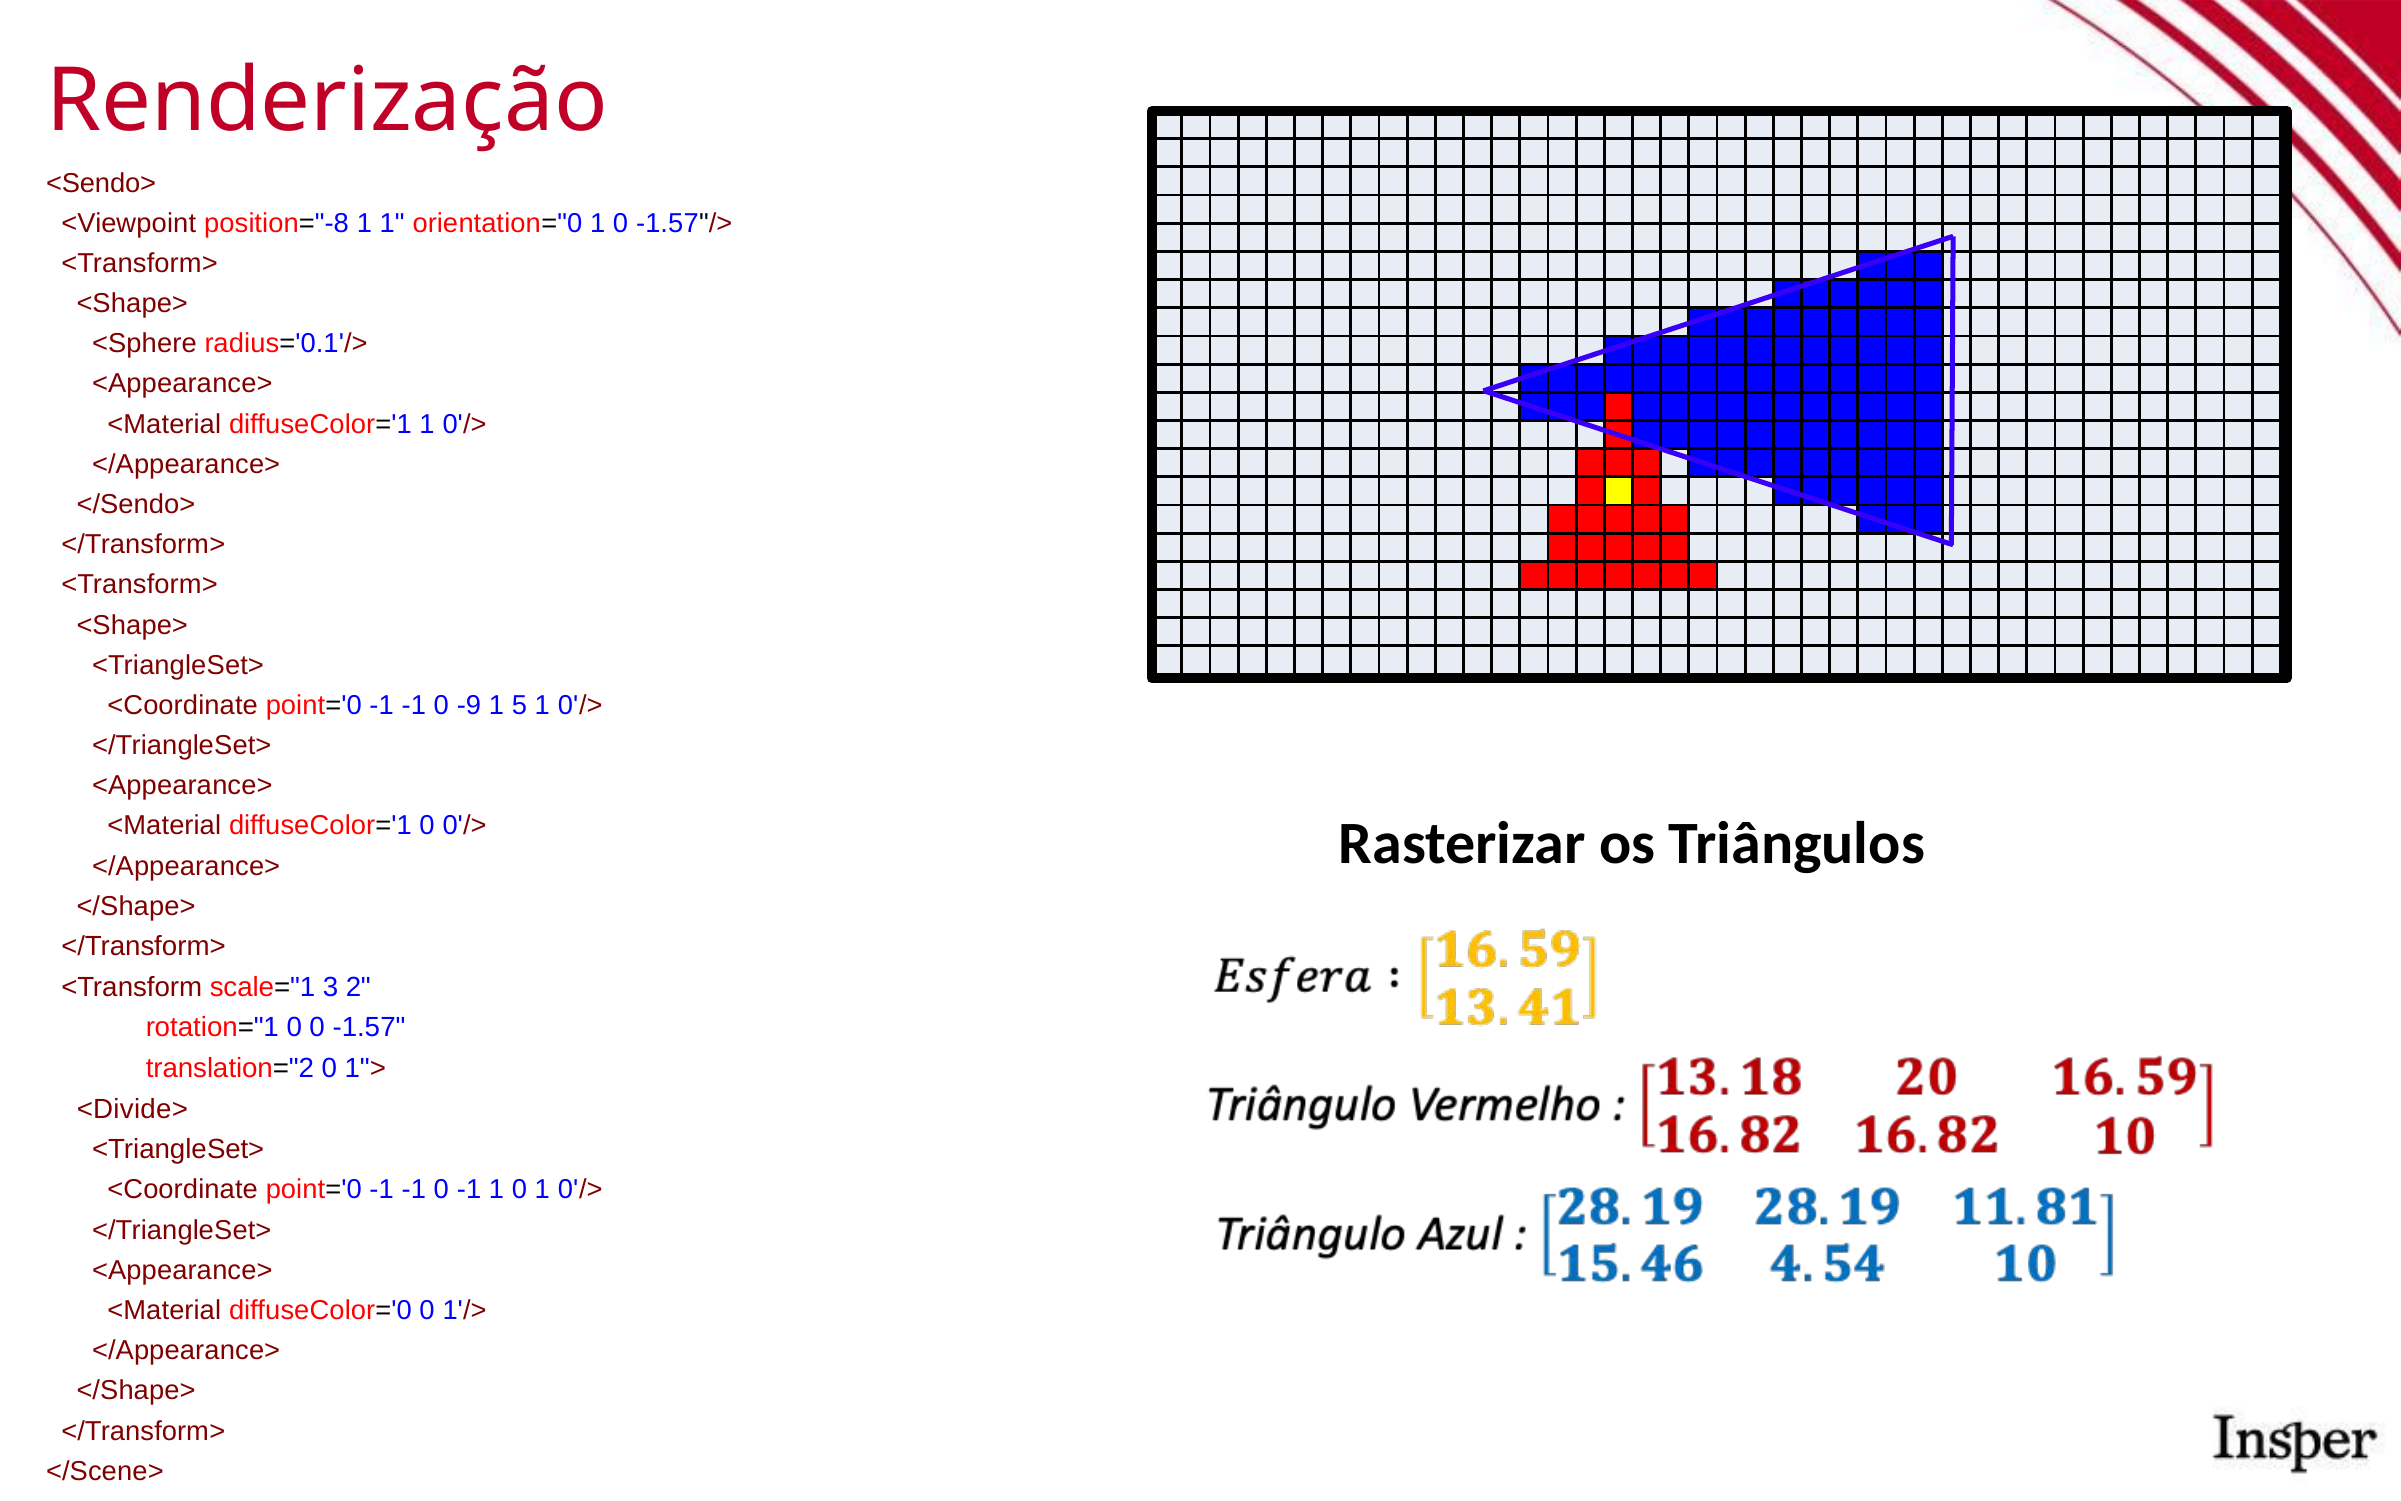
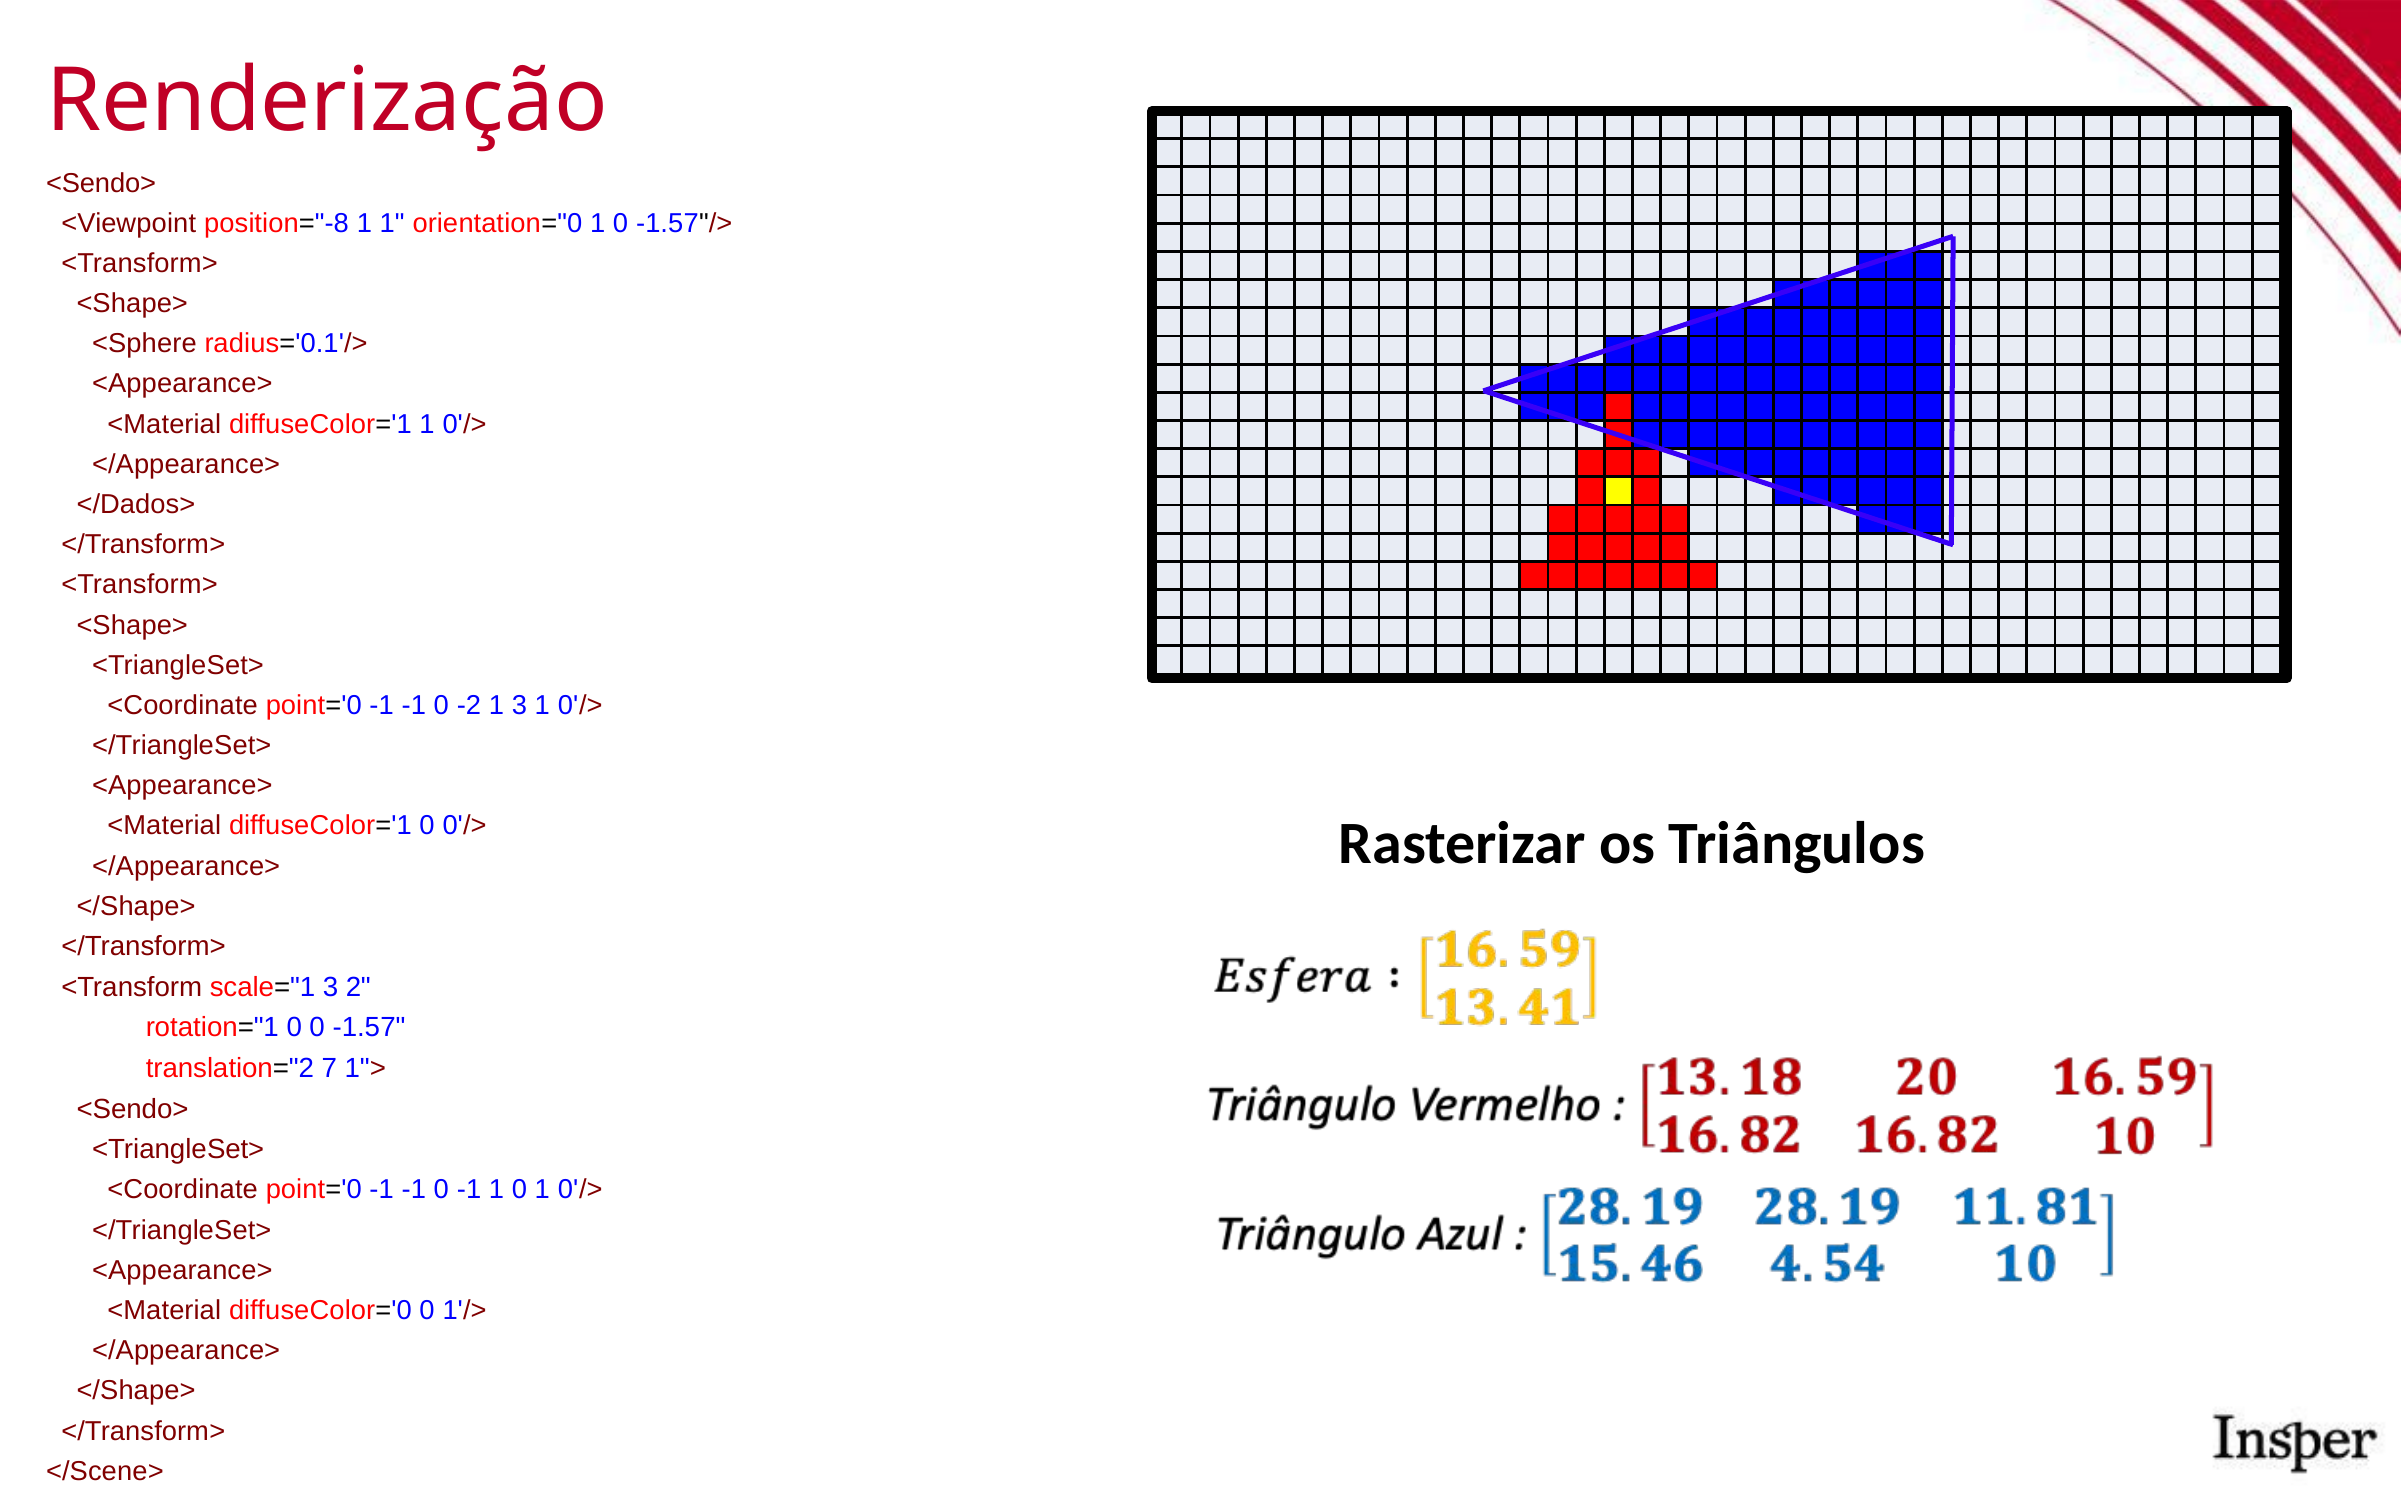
</Sendo>: </Sendo> -> </Dados> (136, 504)
-9: -9 -> -2 (469, 705)
1 5: 5 -> 3 (520, 705)
translation="2 0: 0 -> 7 (329, 1068)
<Divide>: <Divide> -> <Sendo> (133, 1109)
